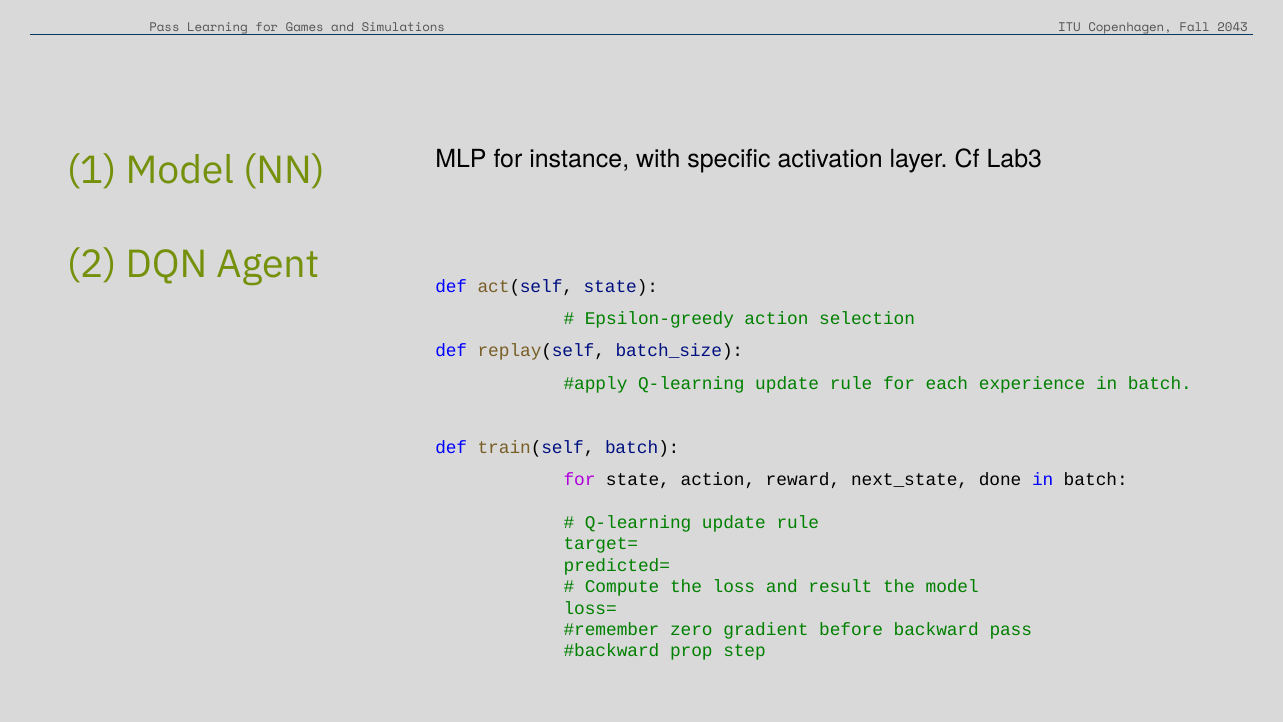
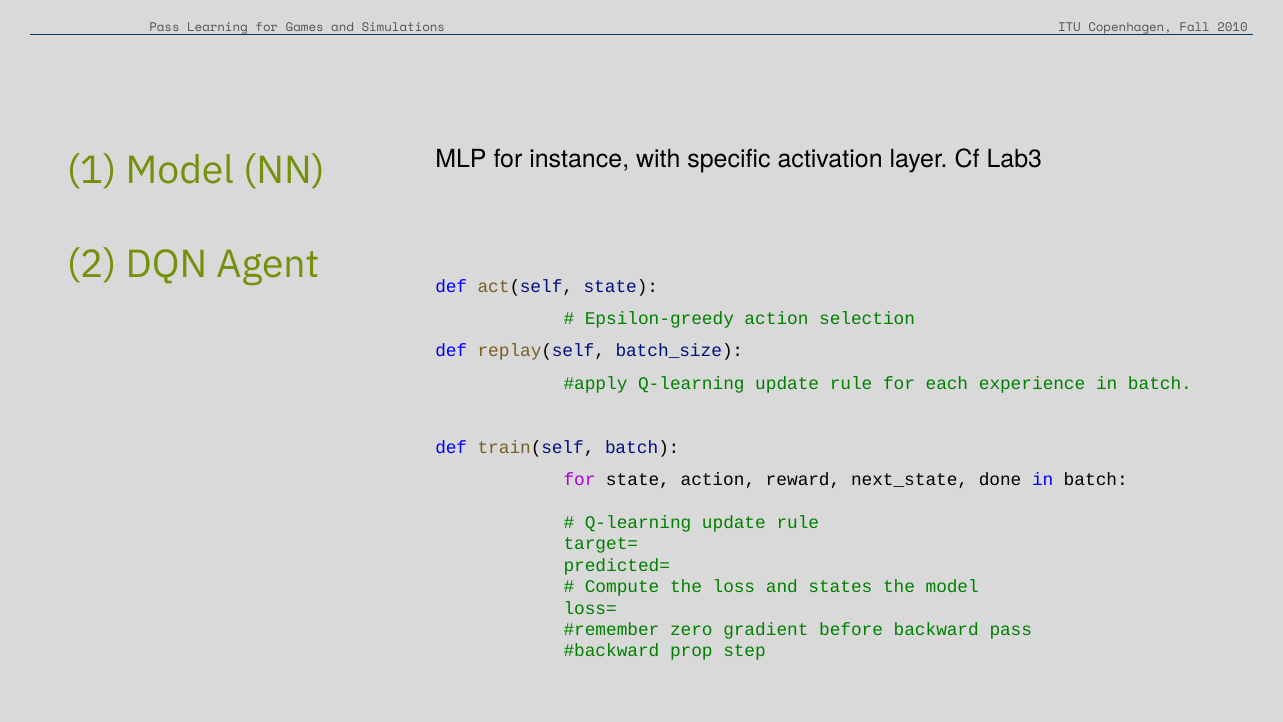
2043: 2043 -> 2010 (1233, 27)
result: result -> states (840, 586)
